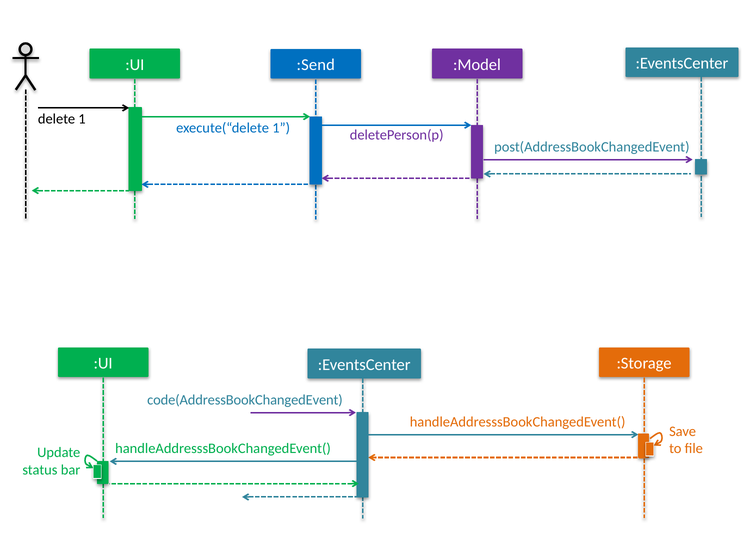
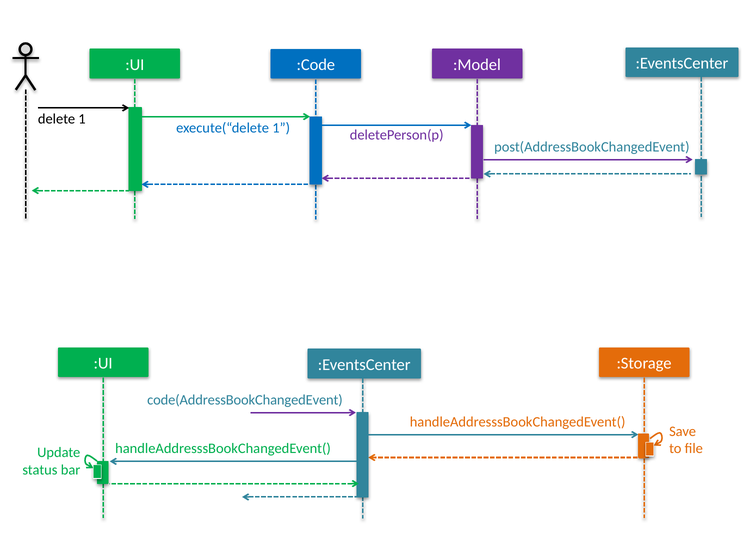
:Send: :Send -> :Code (316, 65)
